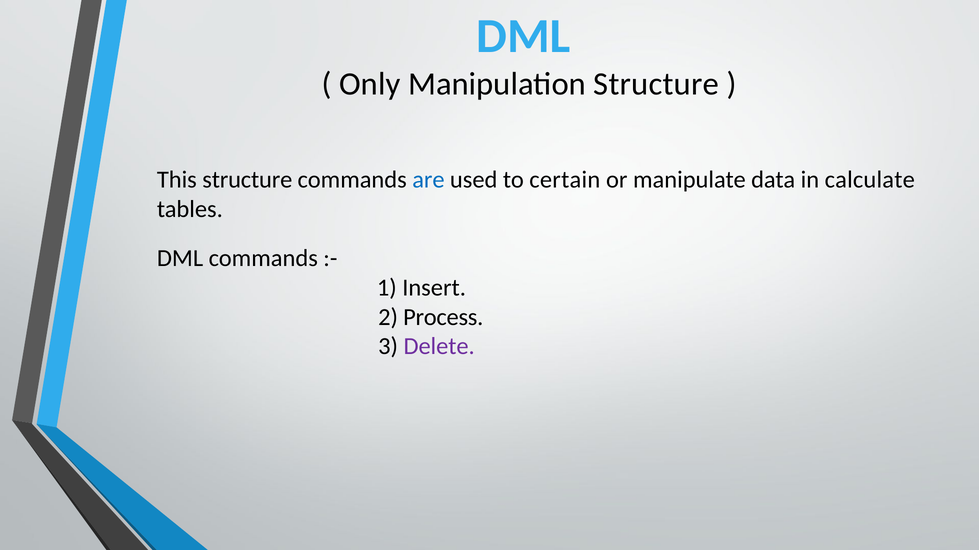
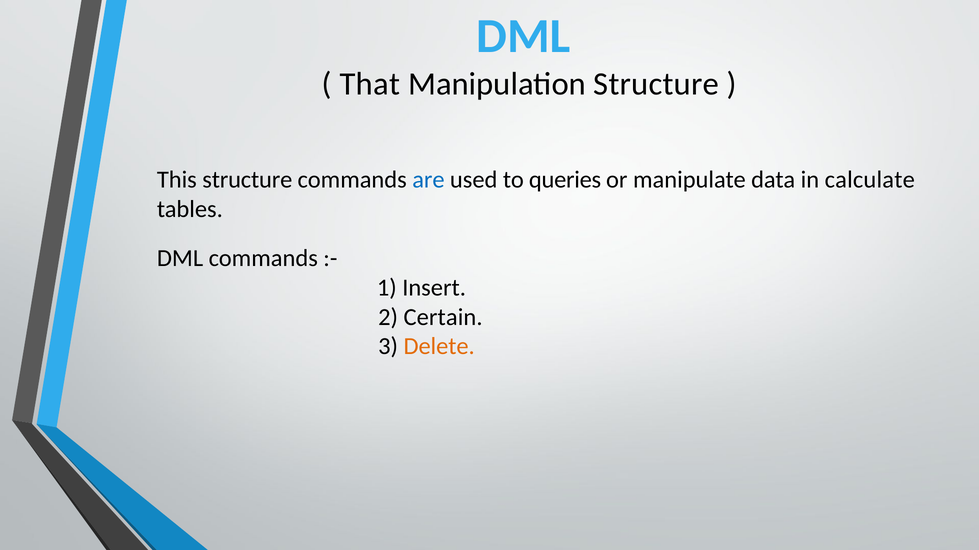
Only: Only -> That (370, 84)
certain: certain -> queries (565, 180)
Process: Process -> Certain (443, 317)
Delete colour: purple -> orange (439, 347)
